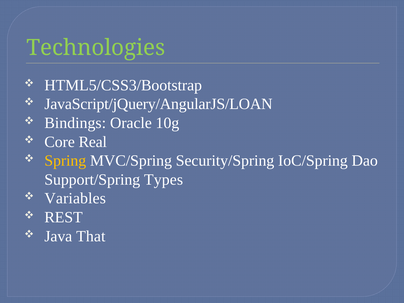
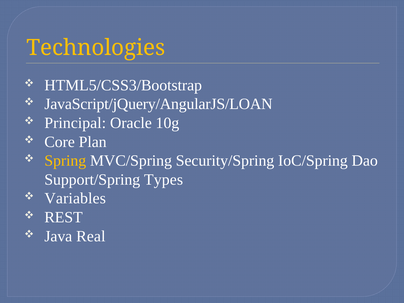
Technologies colour: light green -> yellow (96, 48)
Bindings: Bindings -> Principal (75, 123)
Real: Real -> Plan (93, 142)
That: That -> Real (91, 236)
